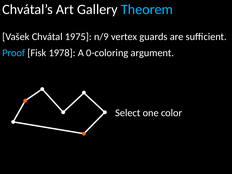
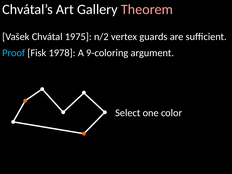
Theorem colour: light blue -> pink (147, 9)
n/9: n/9 -> n/2 (101, 37)
0-coloring: 0-coloring -> 9-coloring (107, 53)
